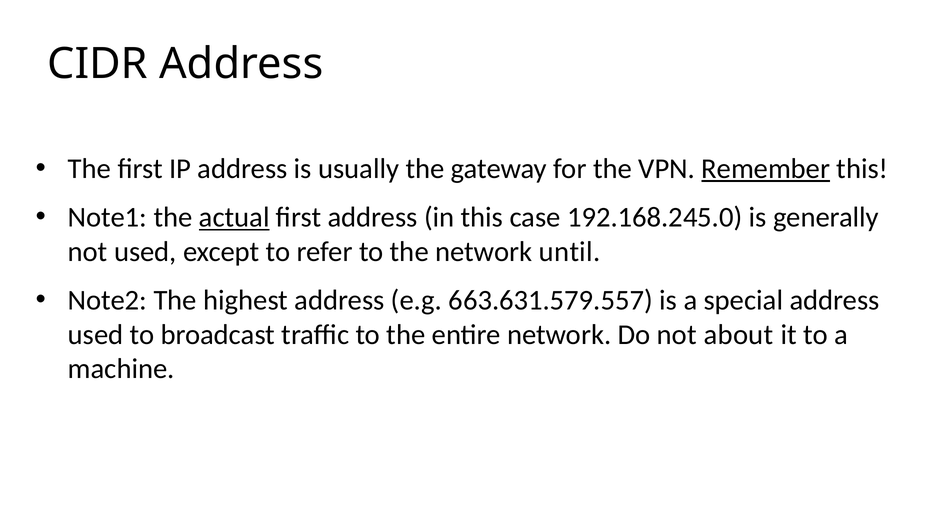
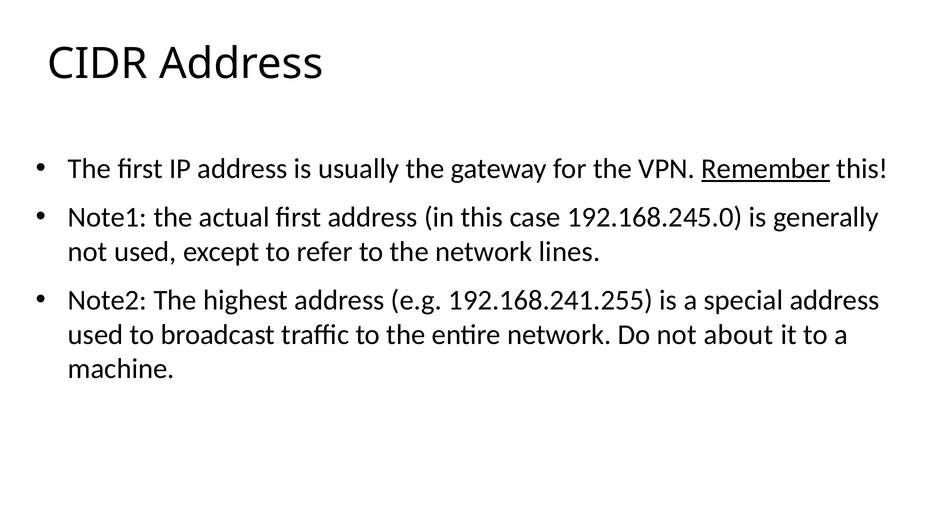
actual underline: present -> none (234, 217)
until: until -> lines (570, 252)
663.631.579.557: 663.631.579.557 -> 192.168.241.255 (551, 300)
